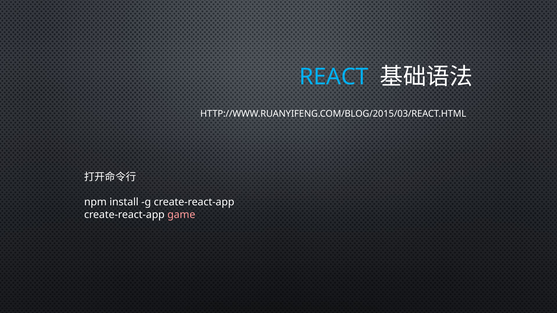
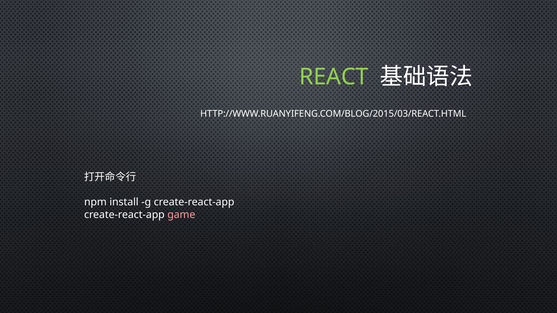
REACT colour: light blue -> light green (334, 77)
